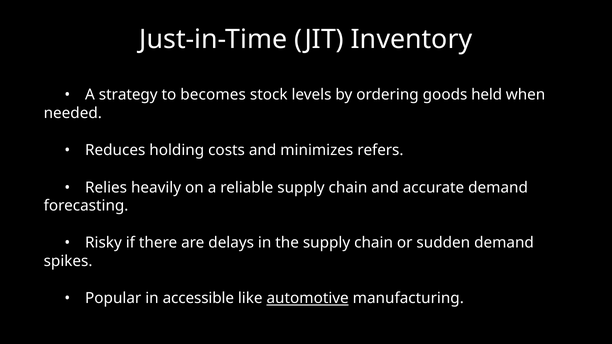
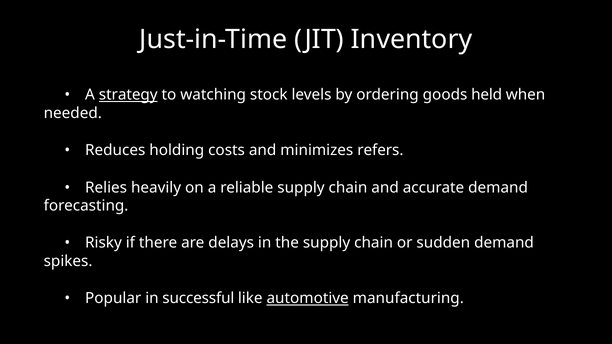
strategy underline: none -> present (128, 95)
becomes: becomes -> watching (213, 95)
accessible: accessible -> successful (198, 299)
